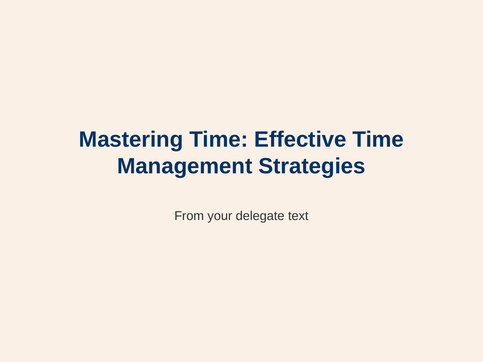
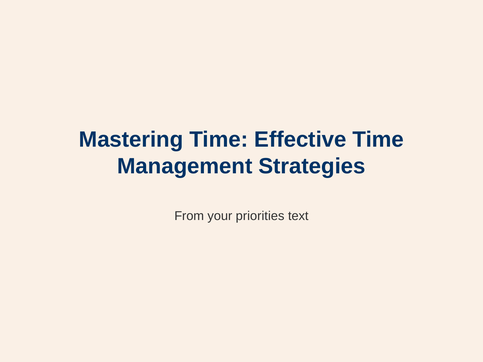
delegate: delegate -> priorities (260, 216)
